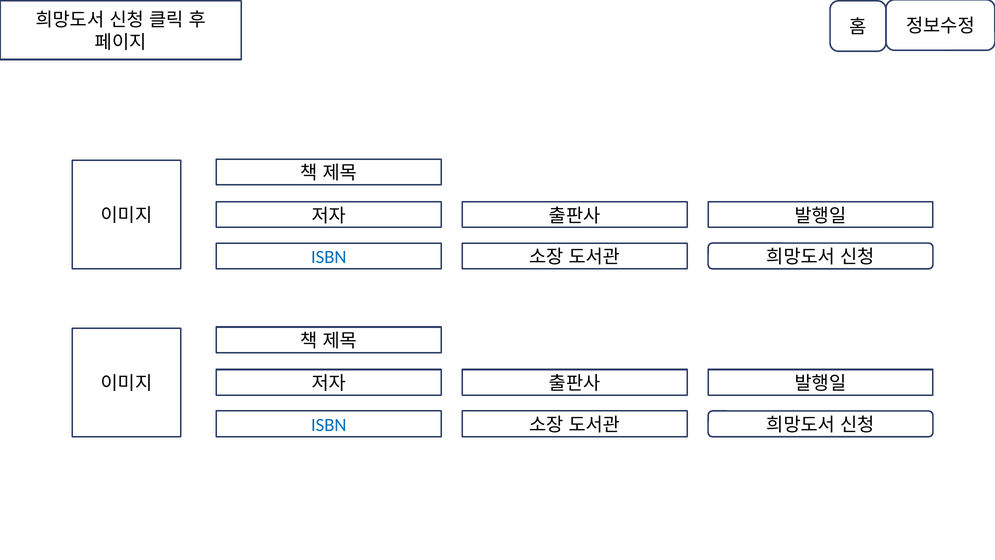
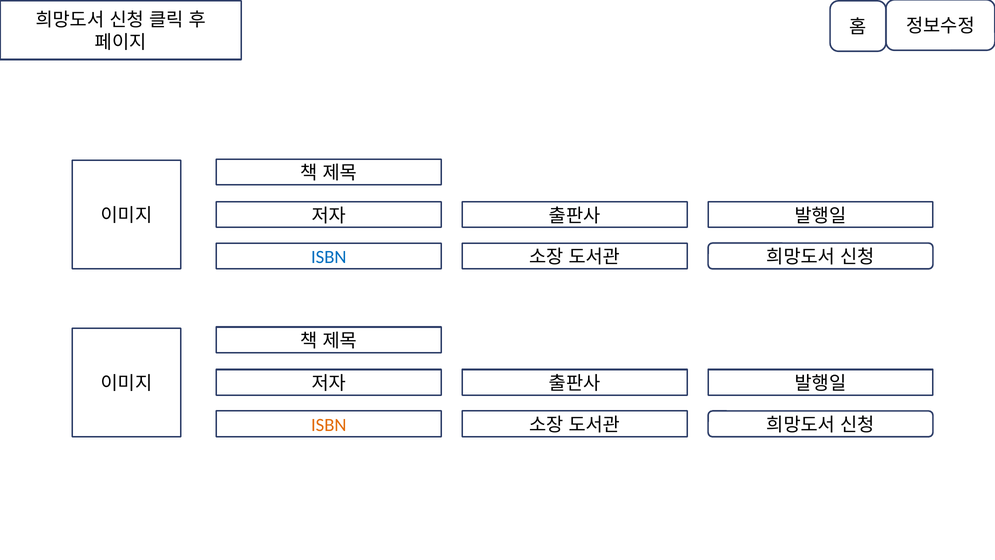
ISBN colour: blue -> orange (329, 425)
